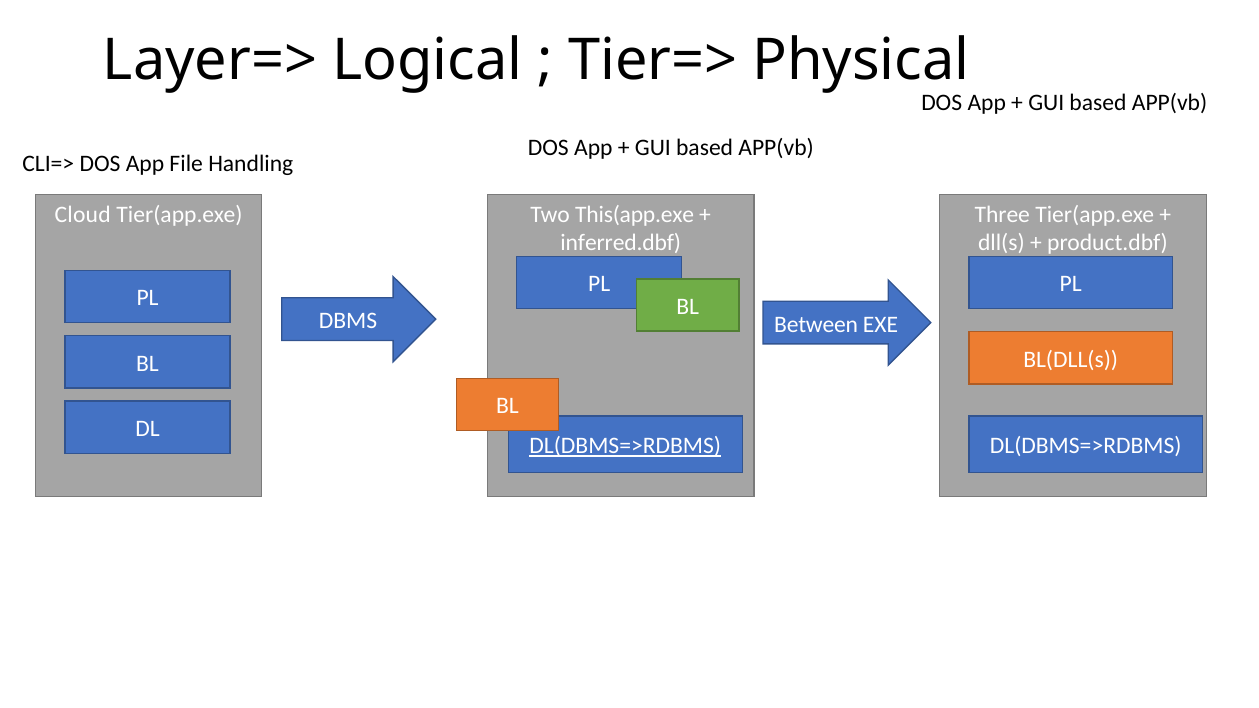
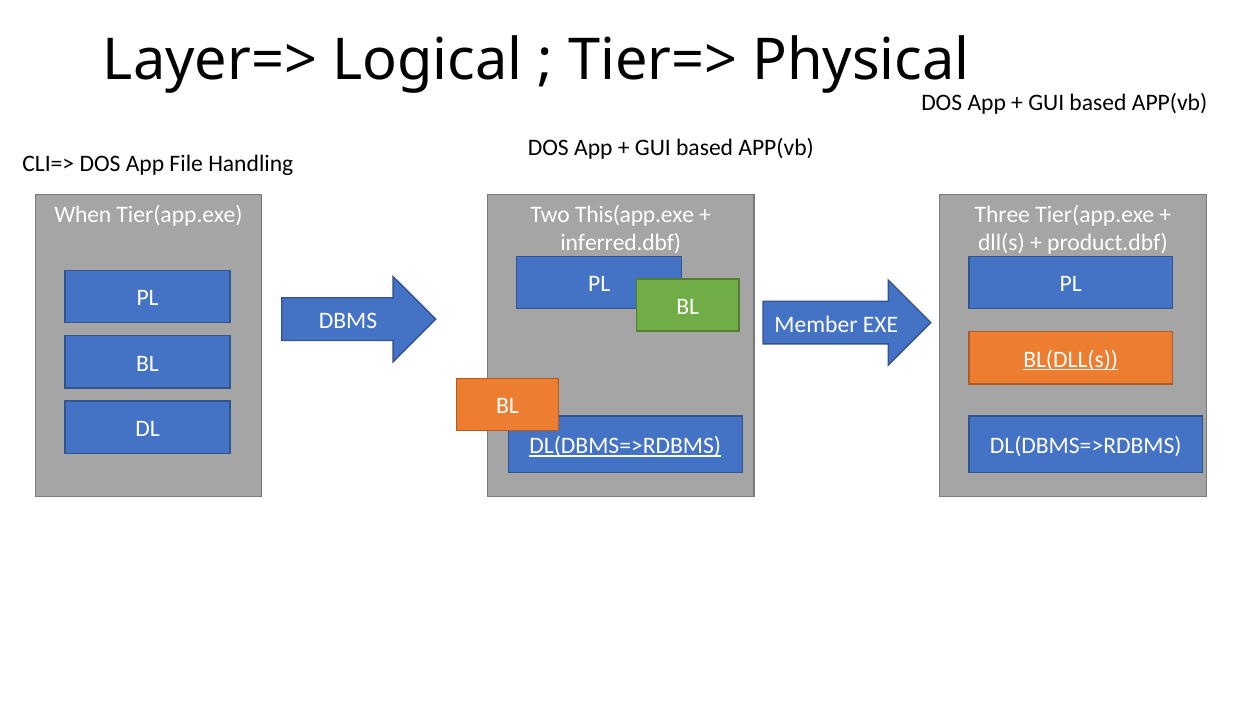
Cloud: Cloud -> When (83, 215)
Between: Between -> Member (816, 324)
BL(DLL(s underline: none -> present (1071, 360)
